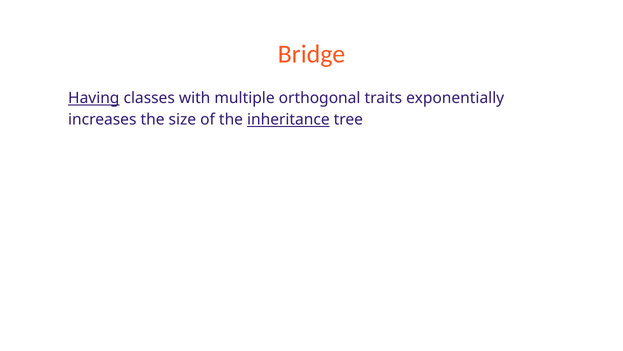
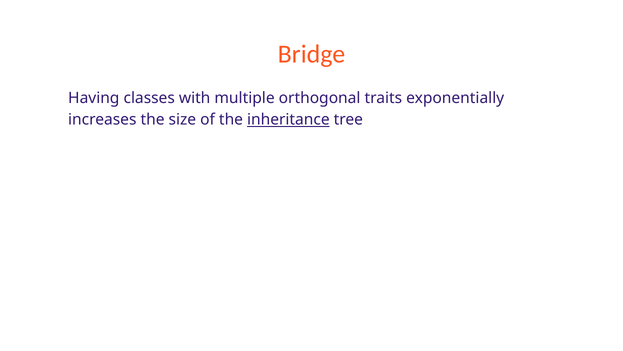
Having underline: present -> none (94, 98)
